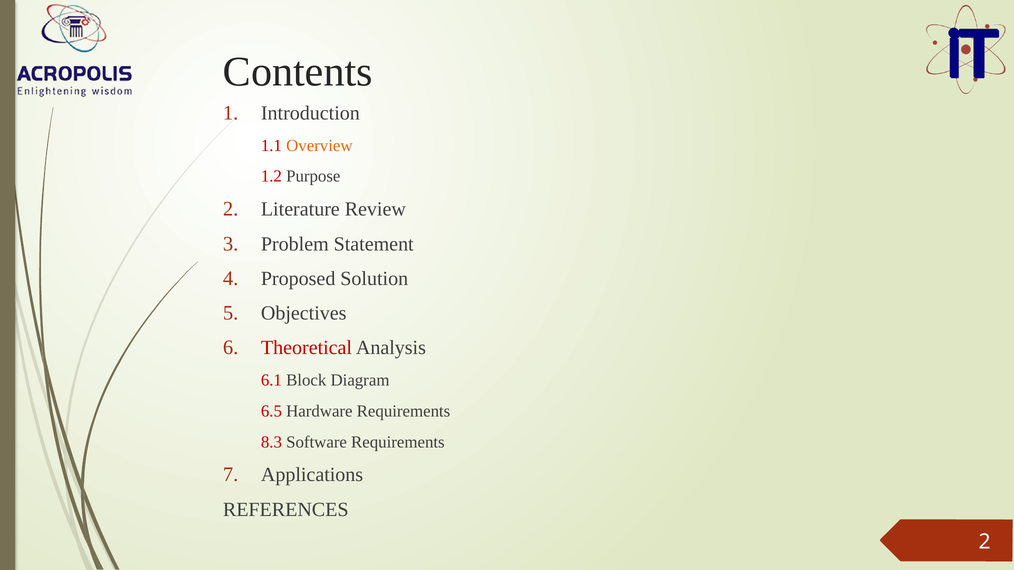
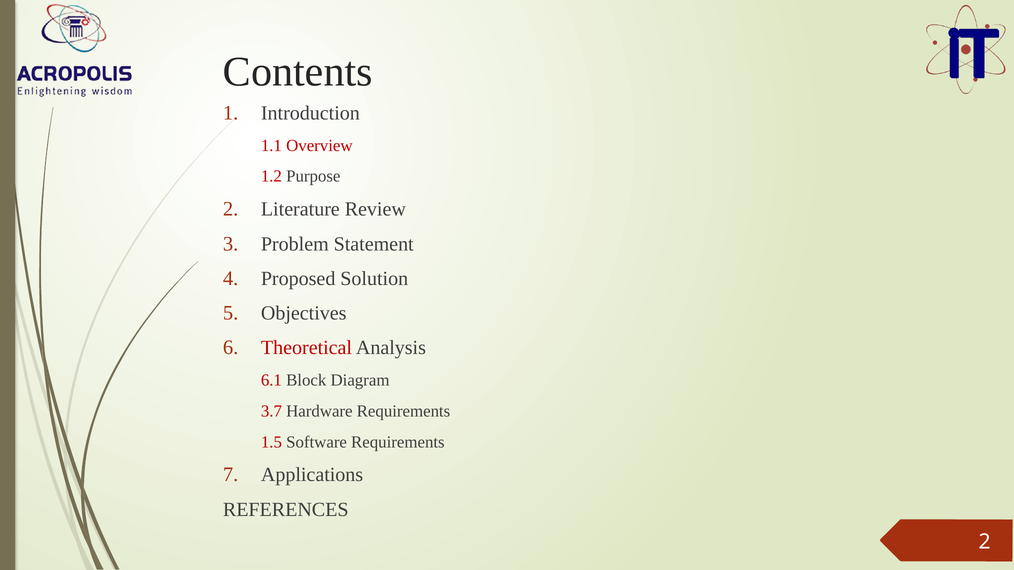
Overview colour: orange -> red (319, 146)
6.5: 6.5 -> 3.7 (271, 411)
8.3: 8.3 -> 1.5 (271, 442)
